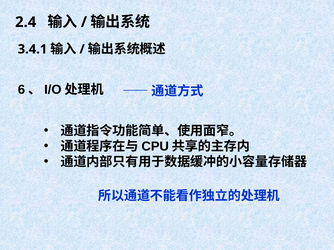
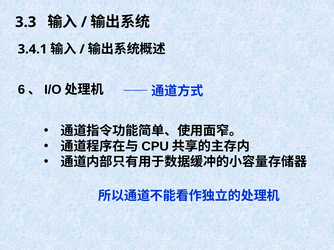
2.4: 2.4 -> 3.3 (26, 22)
